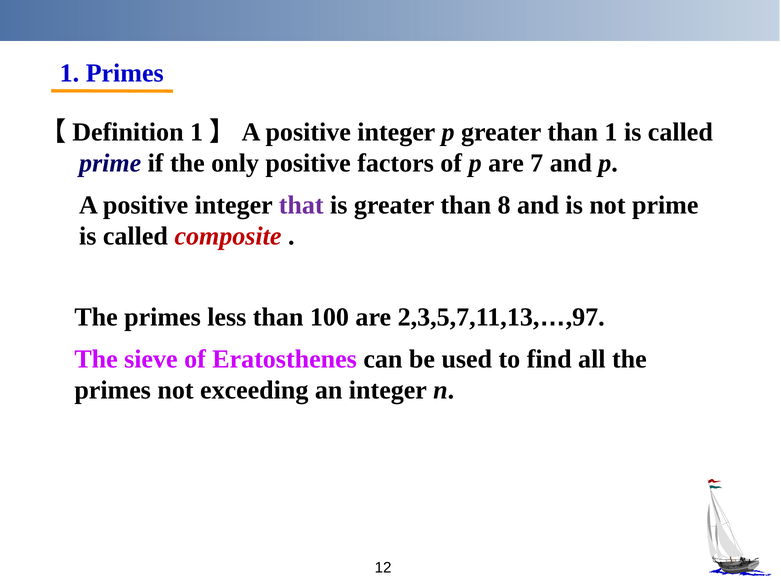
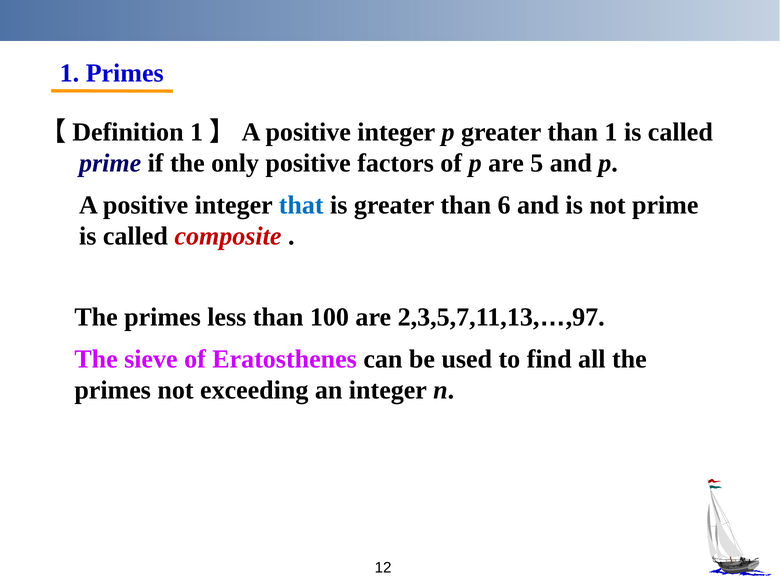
7: 7 -> 5 (537, 163)
that colour: purple -> blue (301, 205)
8: 8 -> 6 (504, 205)
